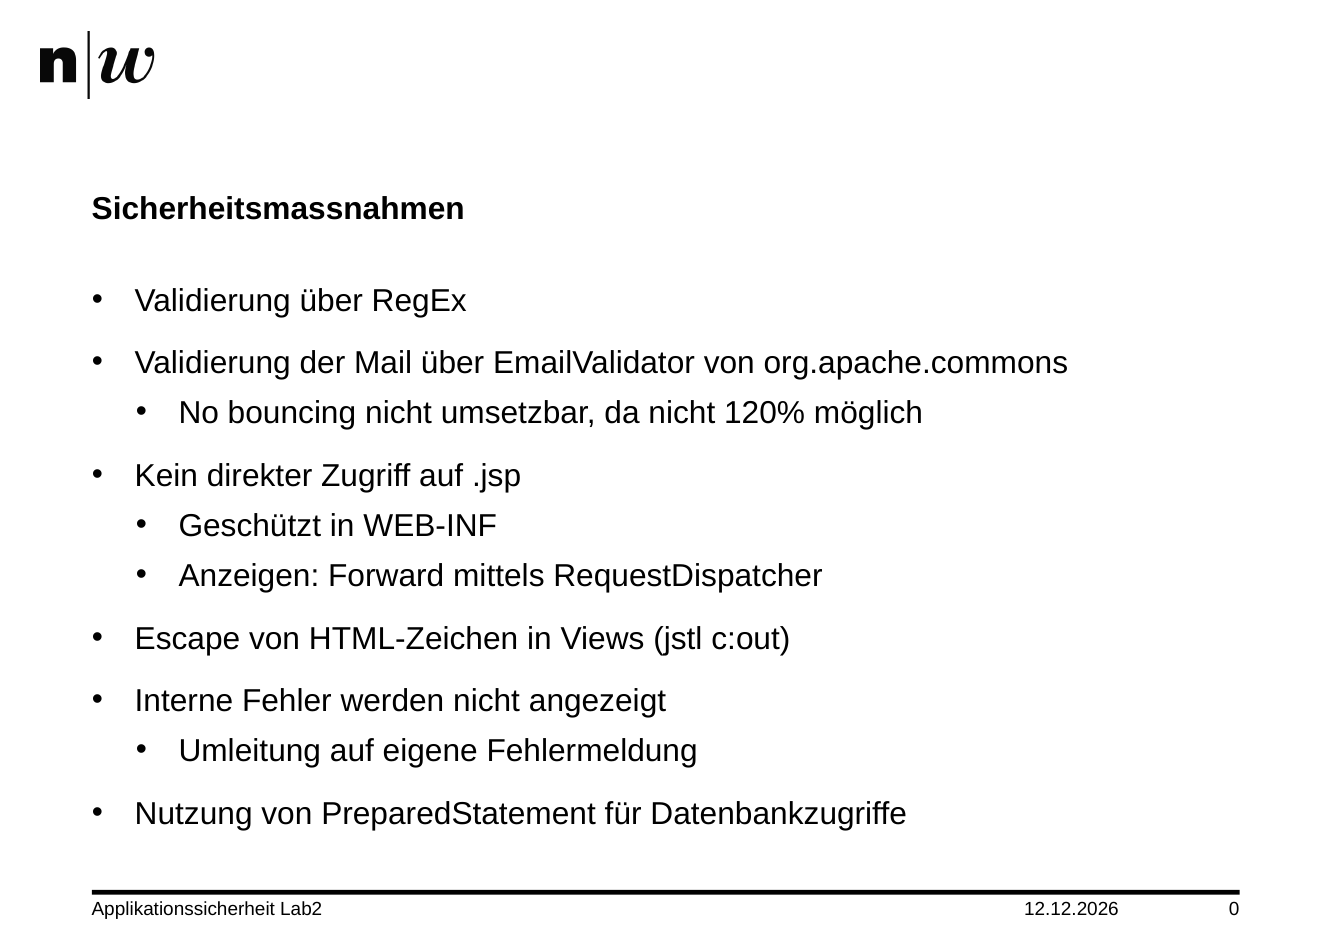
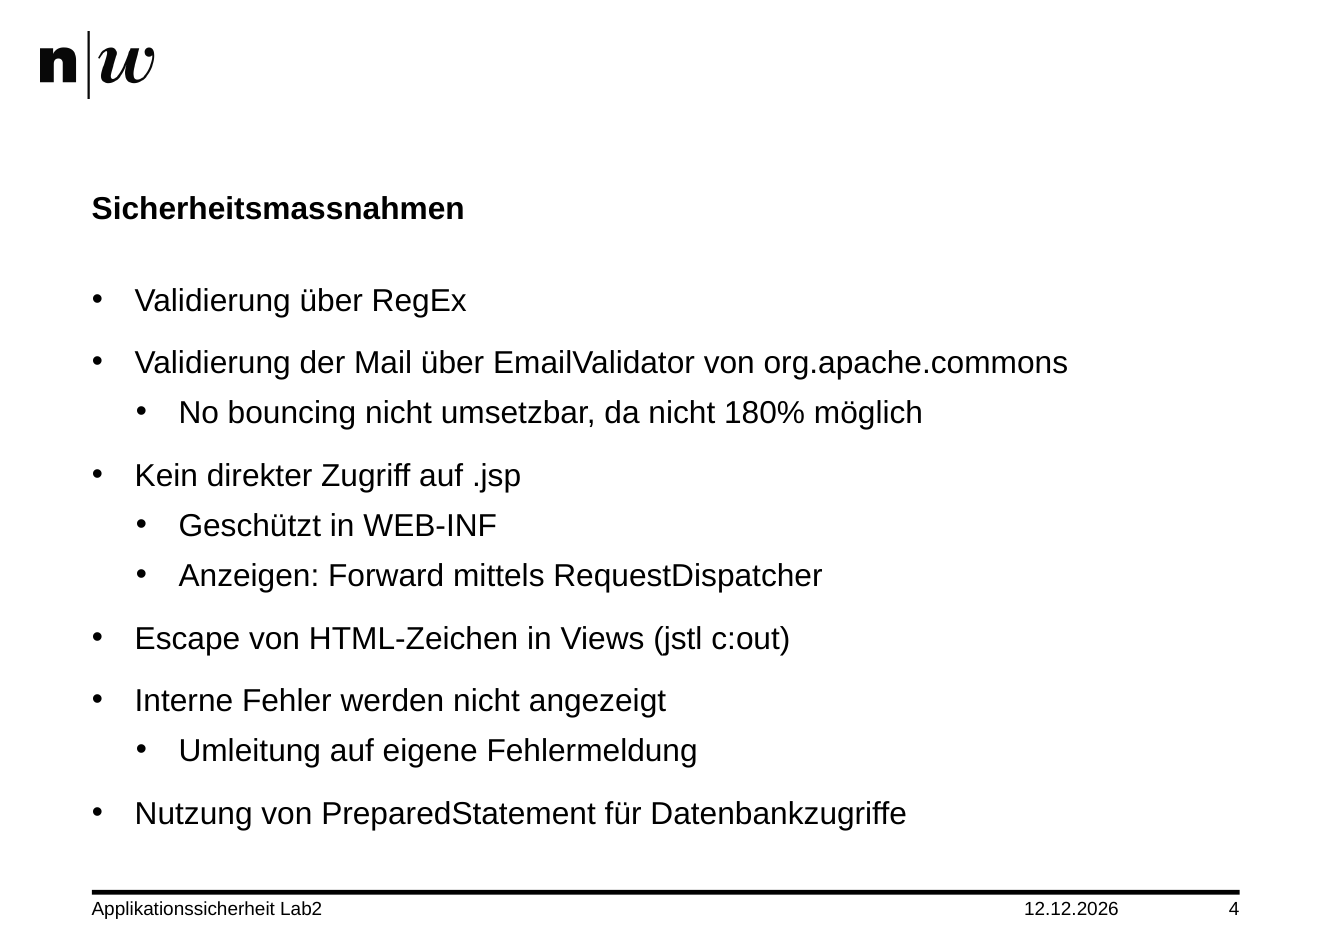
120%: 120% -> 180% (765, 413)
0: 0 -> 4 (1234, 909)
